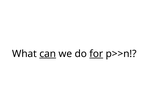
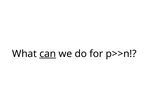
for underline: present -> none (96, 54)
